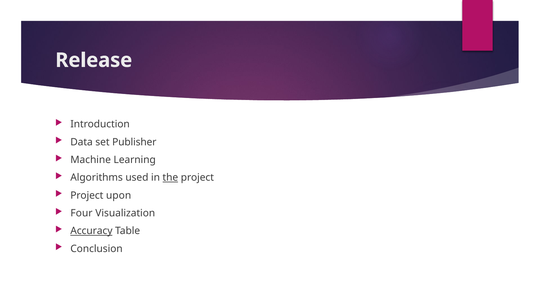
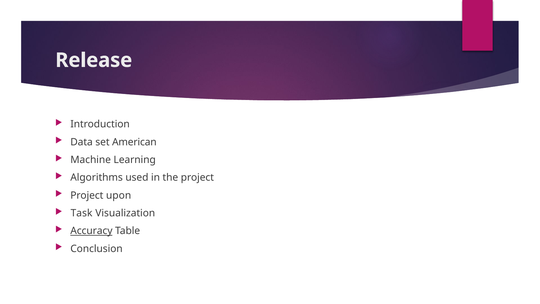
Publisher: Publisher -> American (134, 142)
the underline: present -> none (170, 177)
Four: Four -> Task (82, 213)
